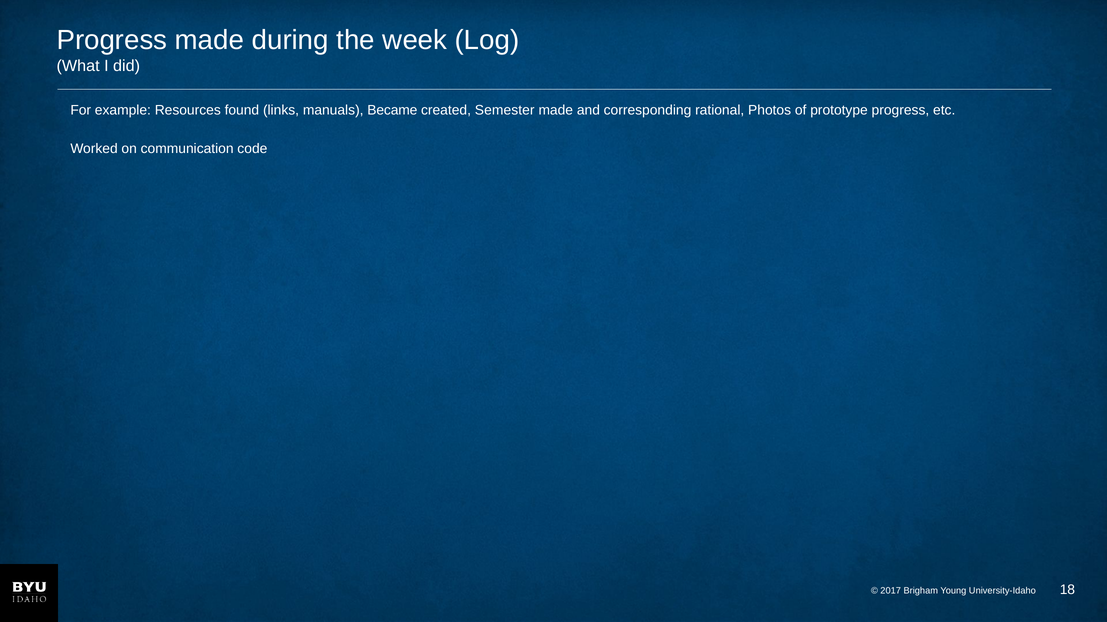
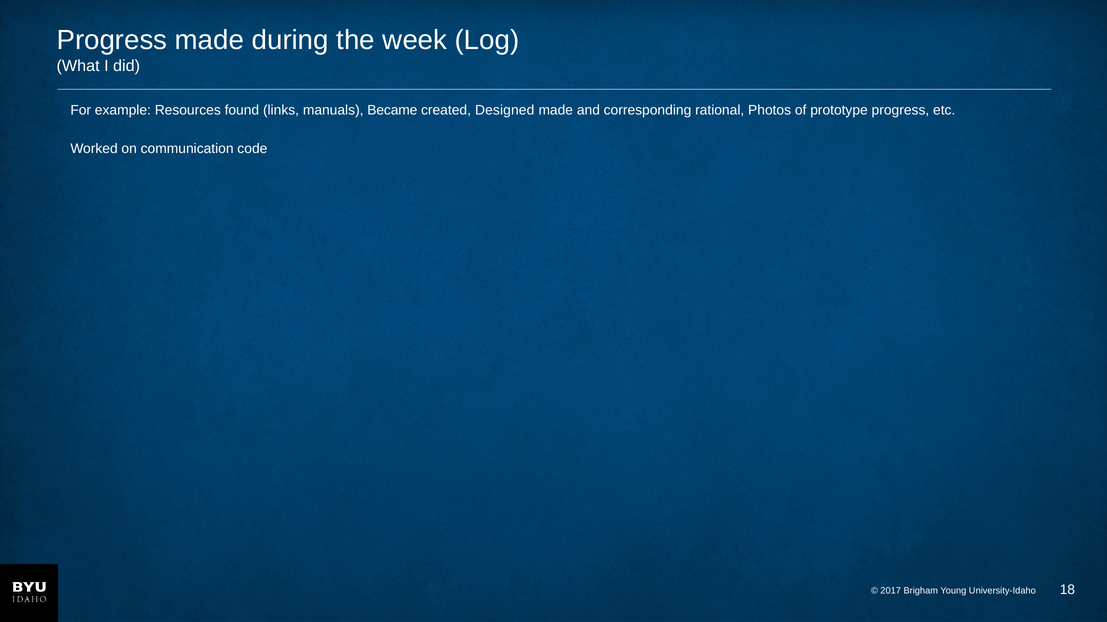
Semester: Semester -> Designed (505, 110)
